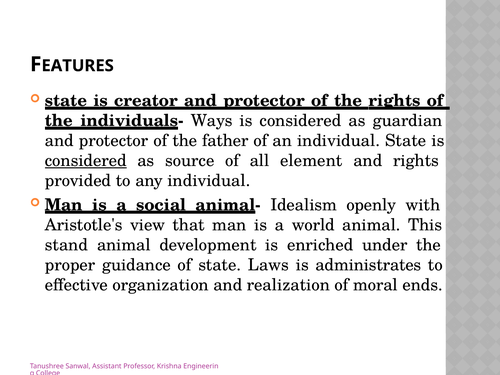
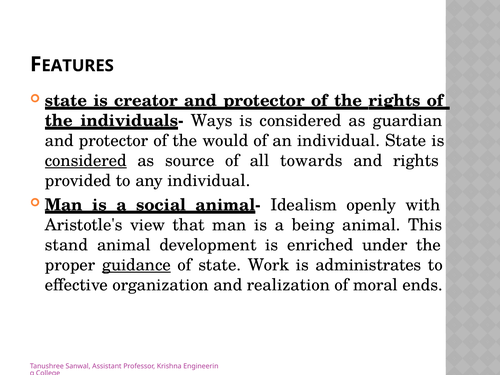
father: father -> would (225, 141)
element: element -> towards (311, 161)
world: world -> being (313, 225)
guidance underline: none -> present (136, 265)
Laws: Laws -> Work (269, 265)
